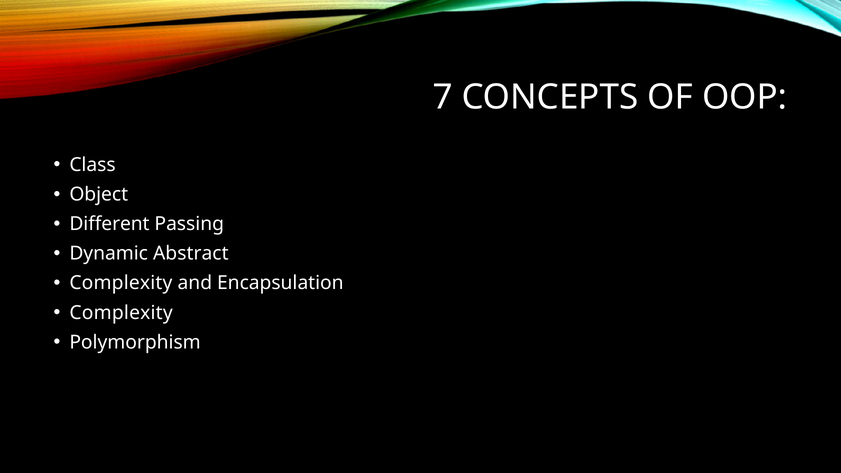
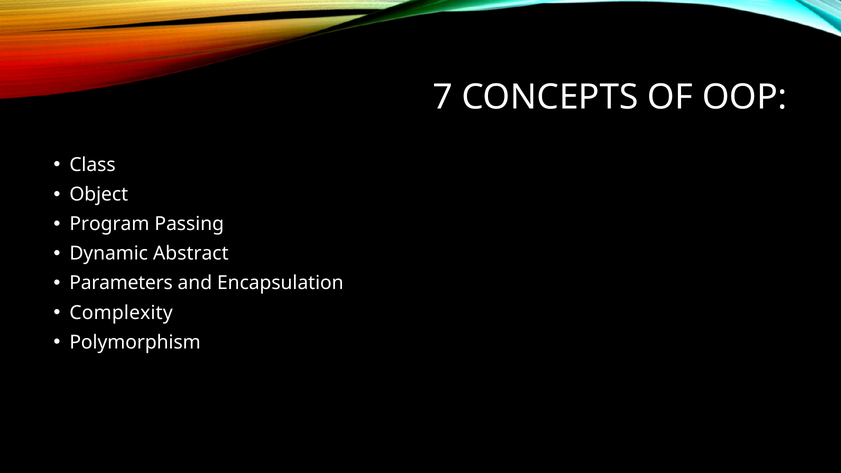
Different: Different -> Program (109, 224)
Complexity: Complexity -> Parameters (121, 283)
